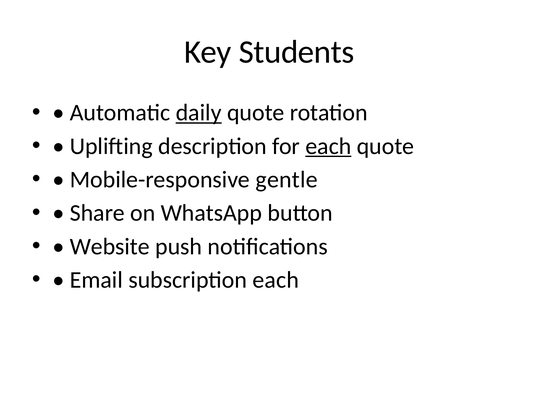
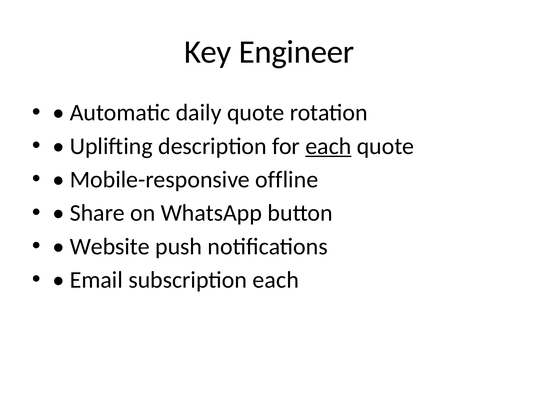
Students: Students -> Engineer (297, 52)
daily underline: present -> none (199, 113)
gentle: gentle -> offline (287, 180)
